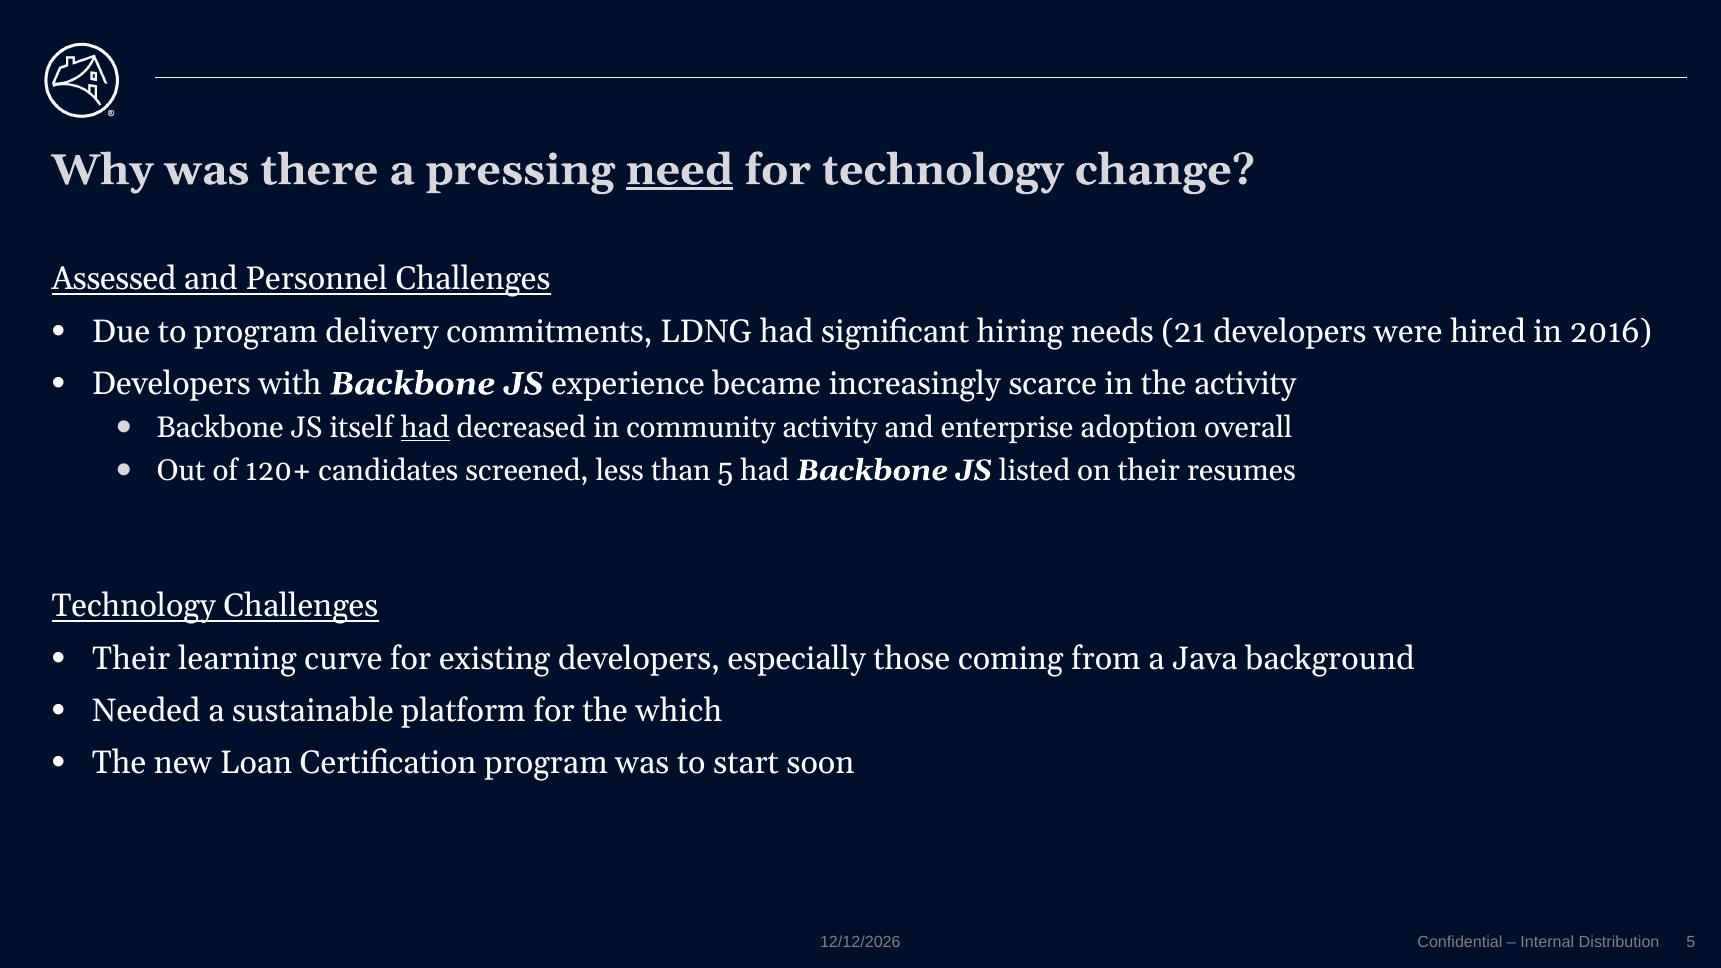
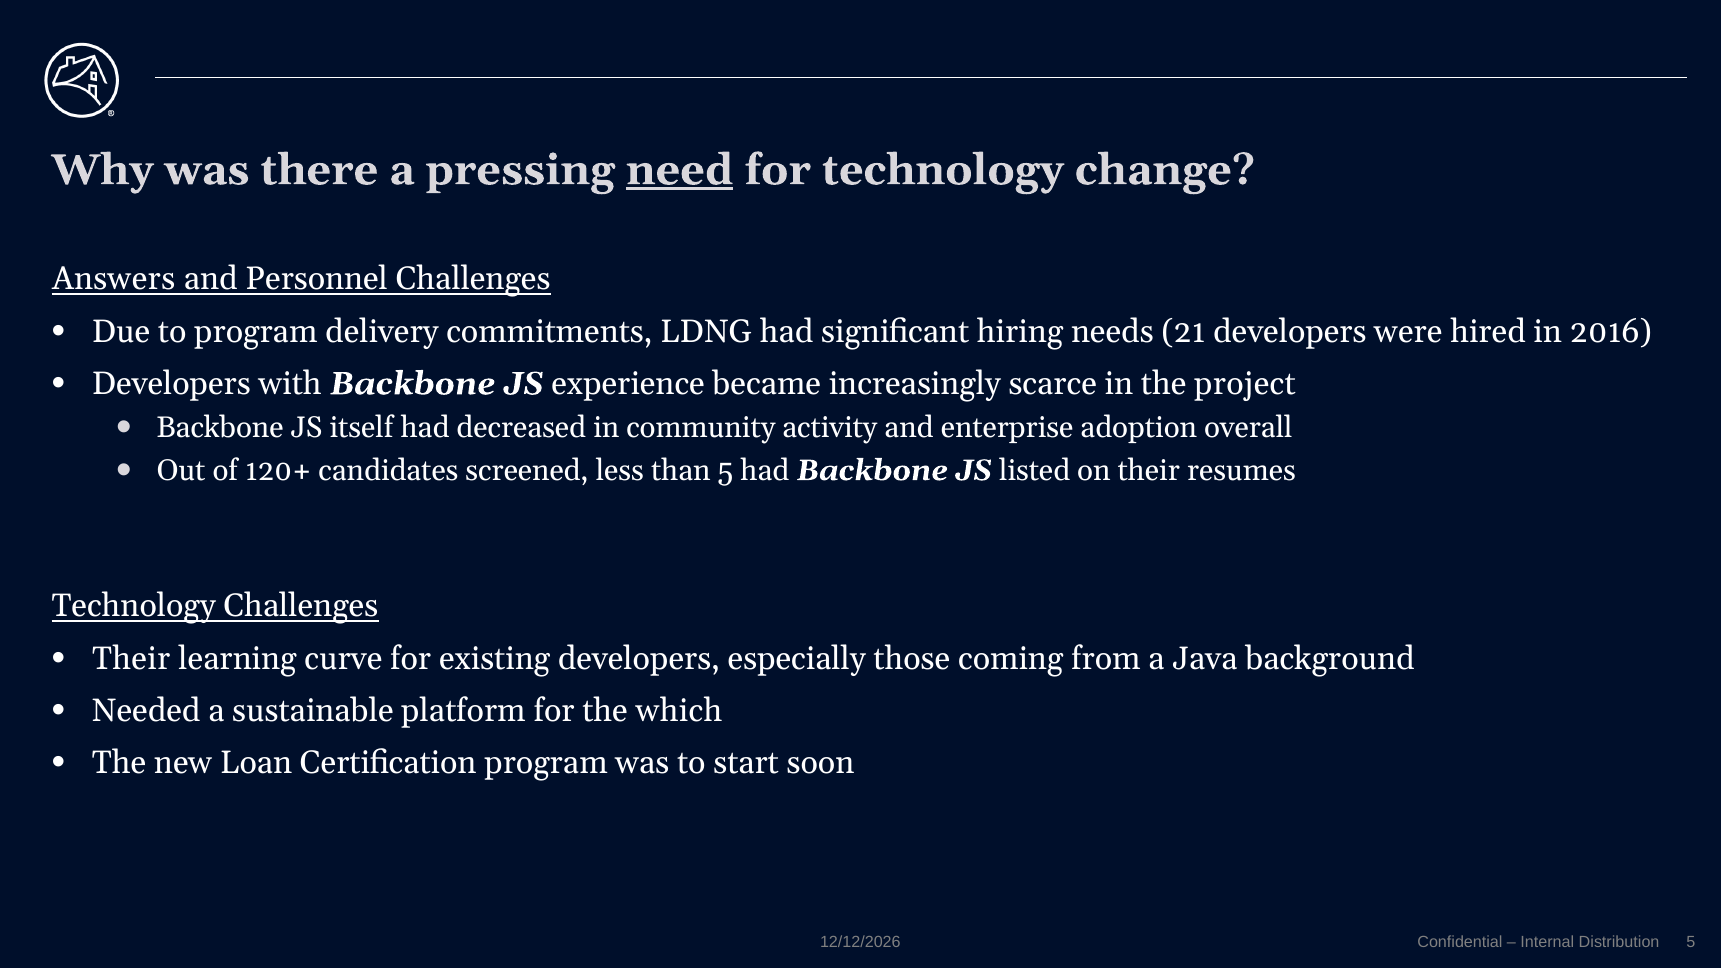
Assessed: Assessed -> Answers (114, 279)
the activity: activity -> project (1245, 384)
had underline: present -> none (425, 428)
